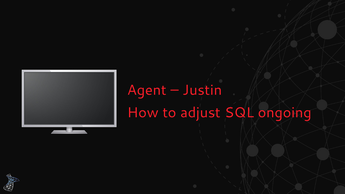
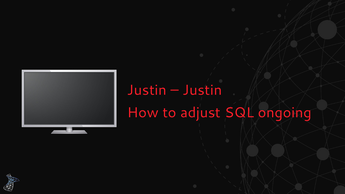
Agent: Agent -> Justin (147, 90)
